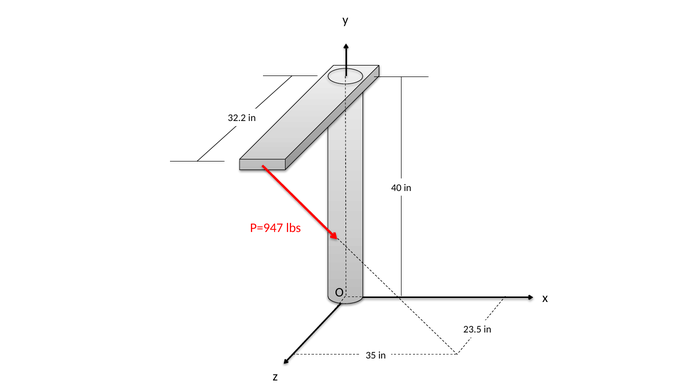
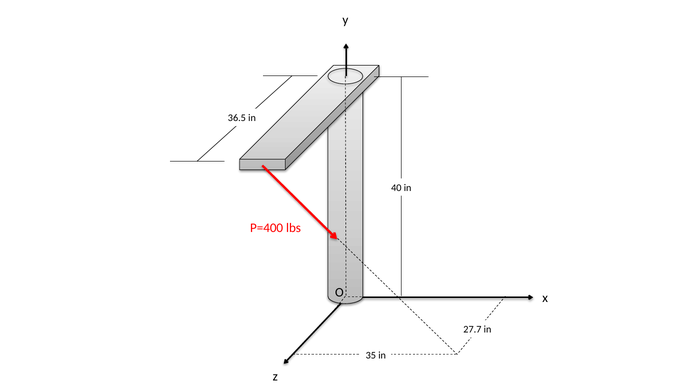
32.2: 32.2 -> 36.5 (237, 118)
P=947: P=947 -> P=400 (267, 228)
23.5: 23.5 -> 27.7 (472, 330)
